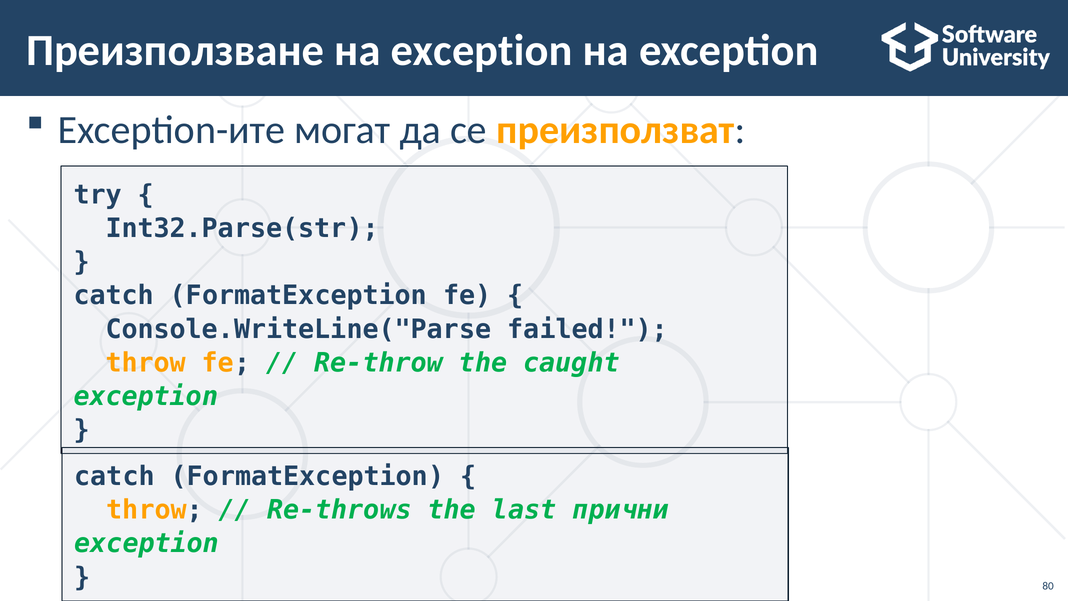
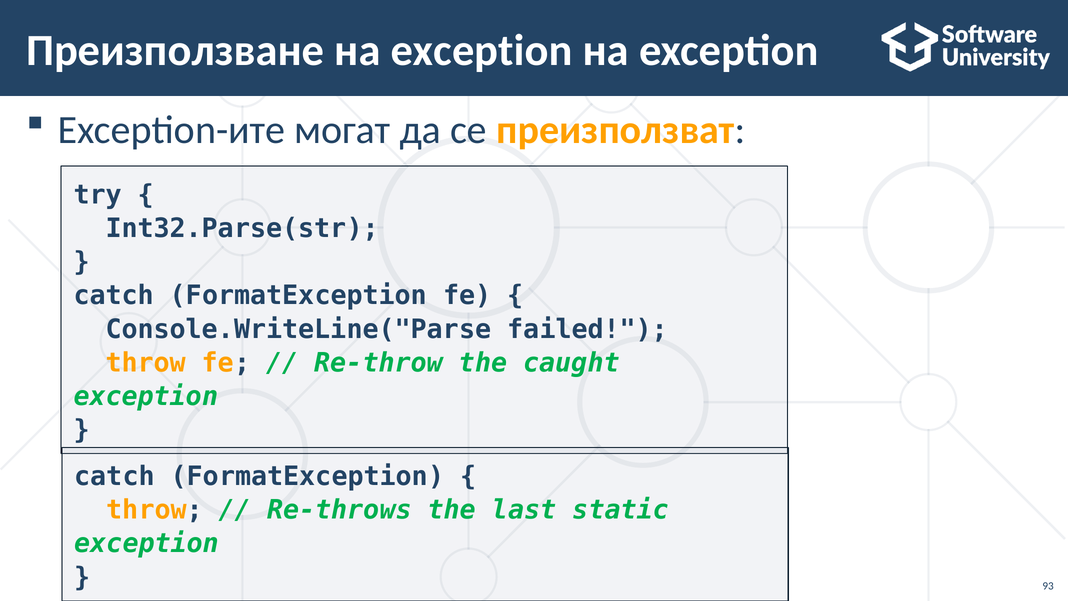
прични: прични -> static (621, 510)
80: 80 -> 93 (1048, 586)
